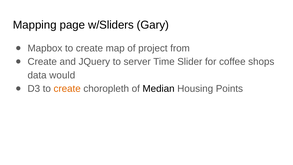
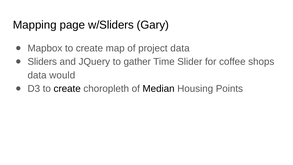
project from: from -> data (180, 48)
Create: Create -> Sliders (42, 62)
server: server -> gather (137, 62)
create colour: orange -> black (67, 89)
